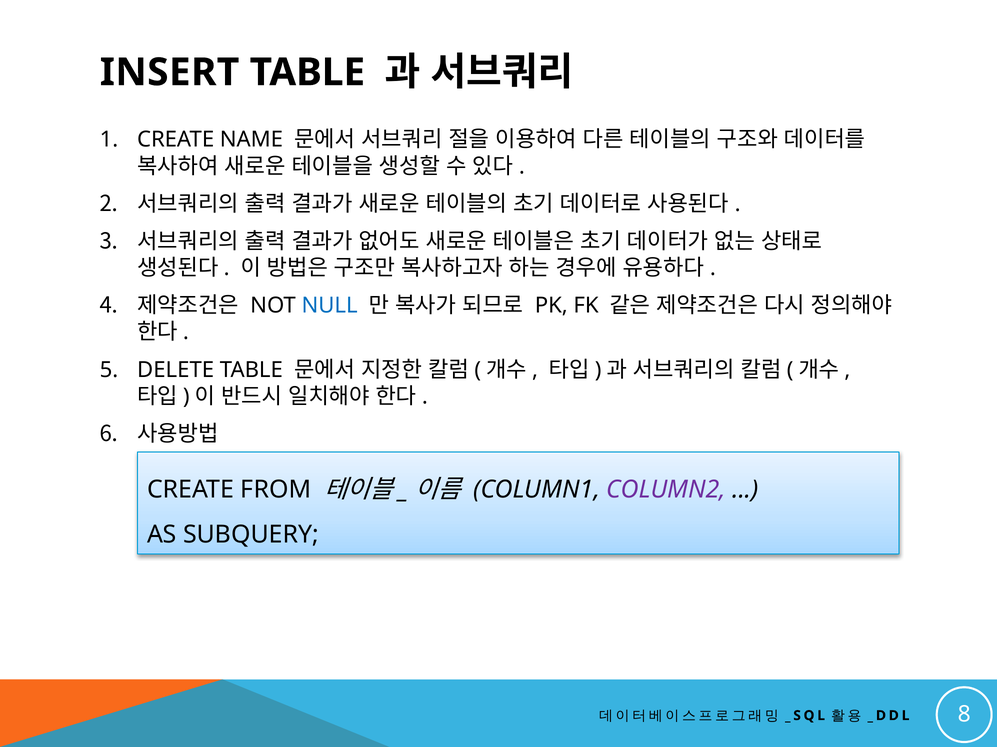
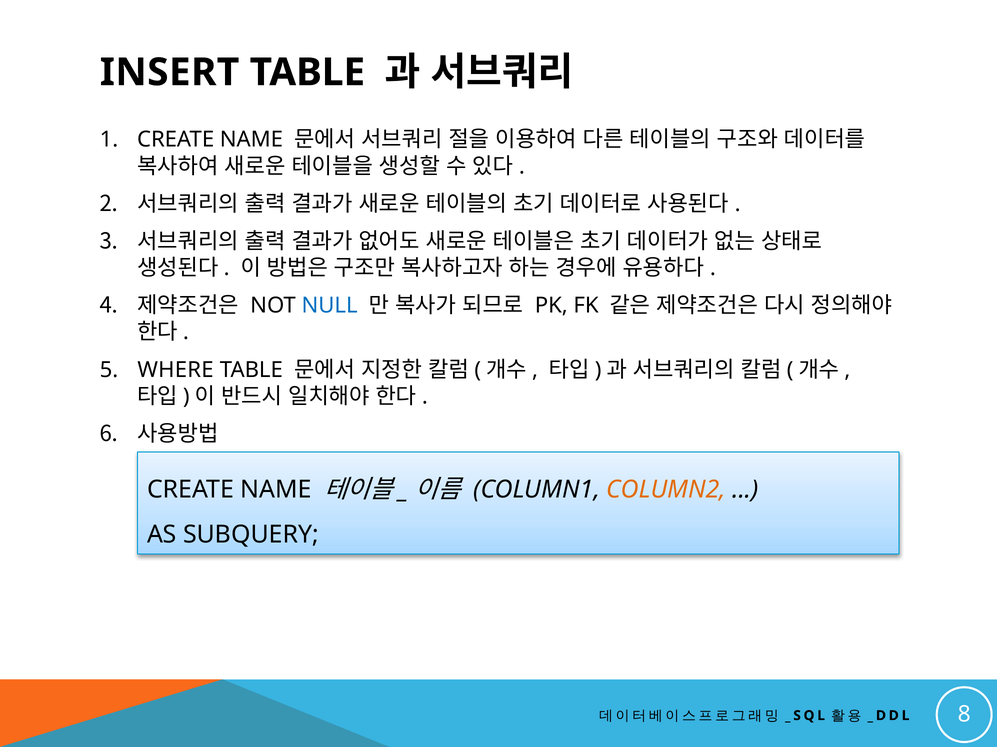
DELETE: DELETE -> WHERE (176, 370)
FROM: FROM -> NAME (276, 490)
COLUMN2 colour: purple -> orange (666, 490)
